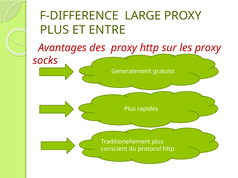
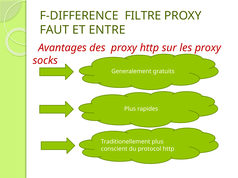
LARGE: LARGE -> FILTRE (143, 16)
PLUS: PLUS -> FAUT (54, 30)
